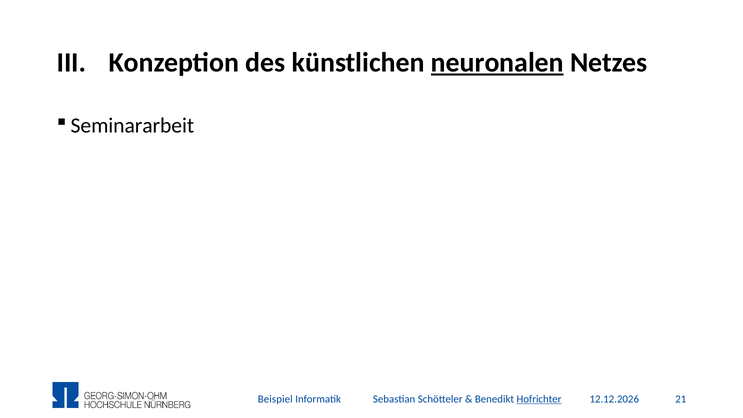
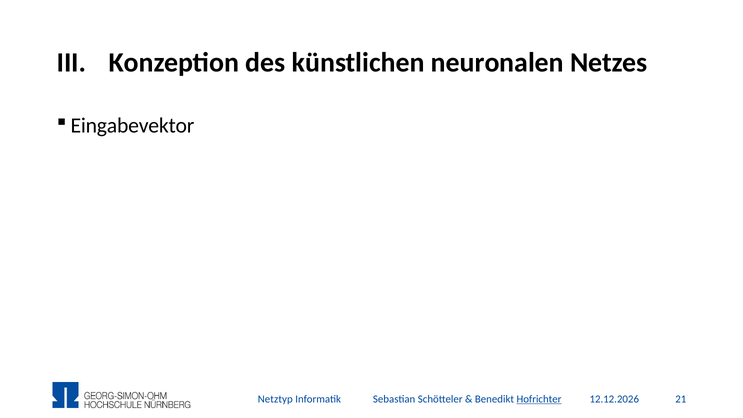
neuronalen underline: present -> none (497, 62)
Seminararbeit: Seminararbeit -> Eingabevektor (132, 126)
Beispiel: Beispiel -> Netztyp (275, 399)
